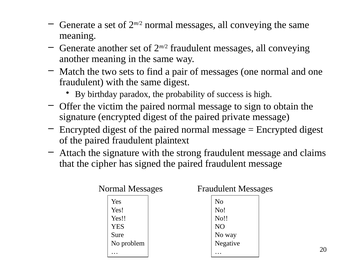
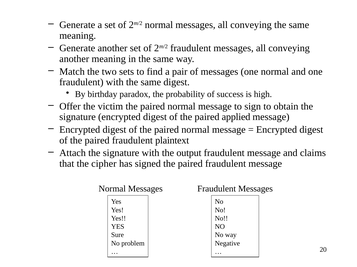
private: private -> applied (236, 117)
strong: strong -> output (189, 153)
